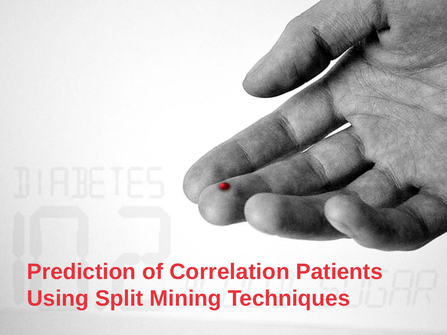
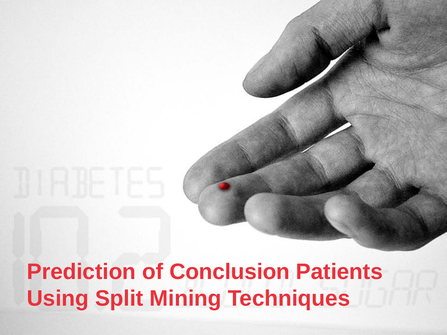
Correlation: Correlation -> Conclusion (230, 272)
